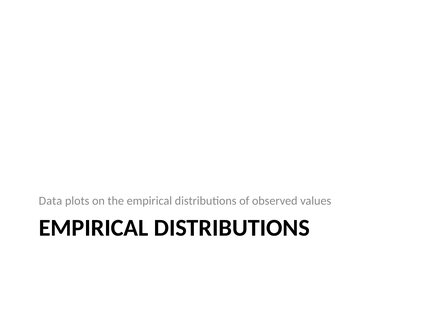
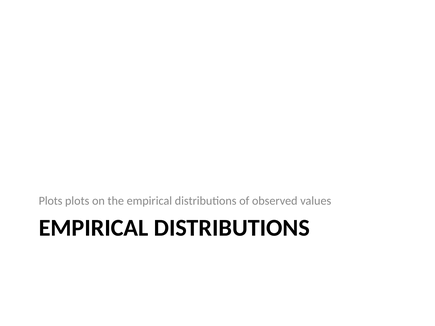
Data: Data -> Plots (51, 201)
